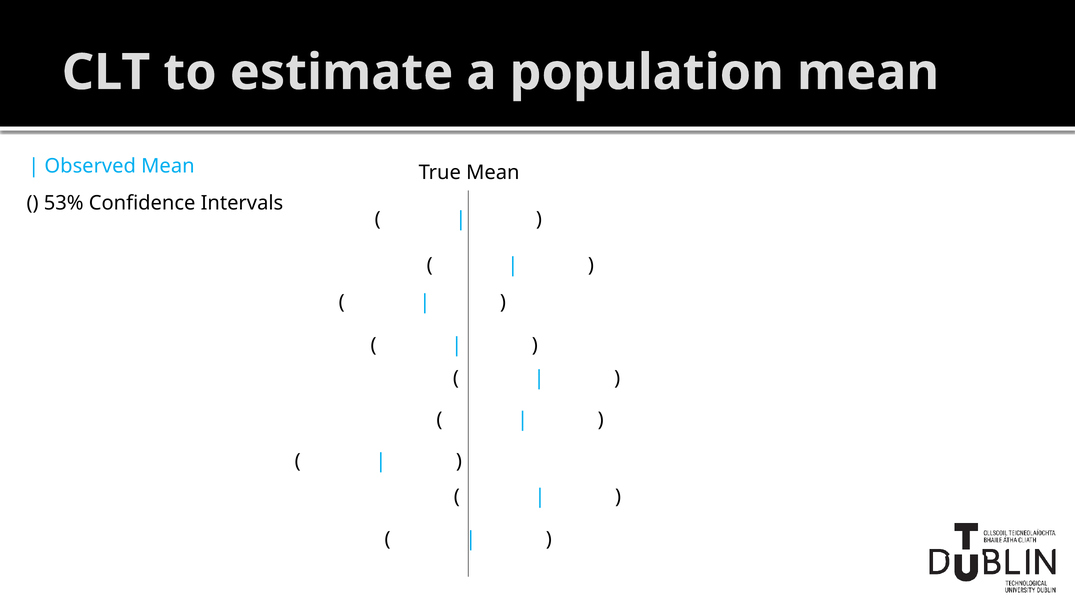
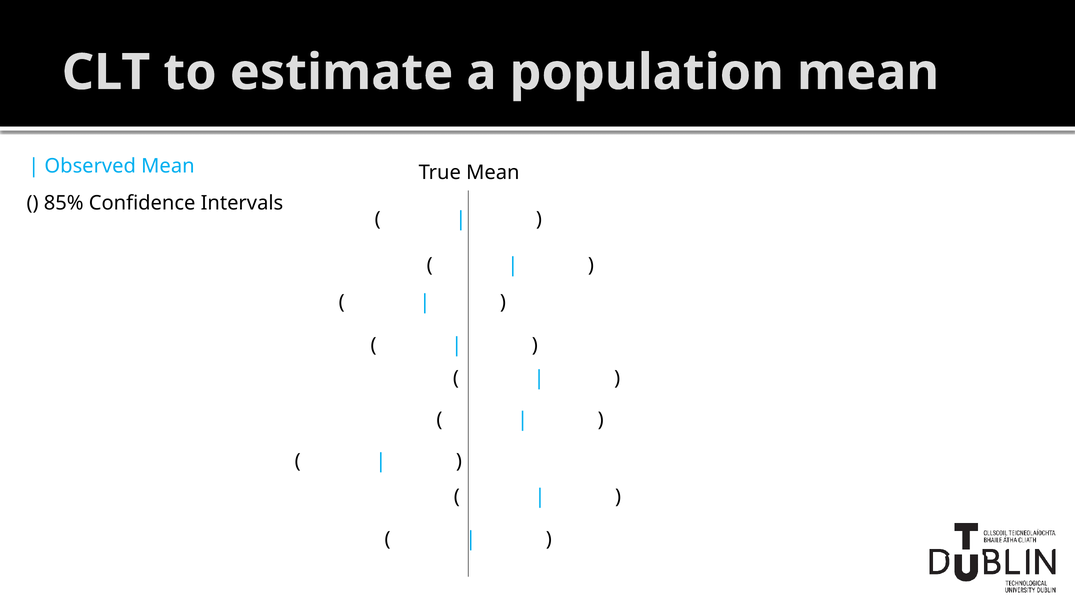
53%: 53% -> 85% (64, 203)
